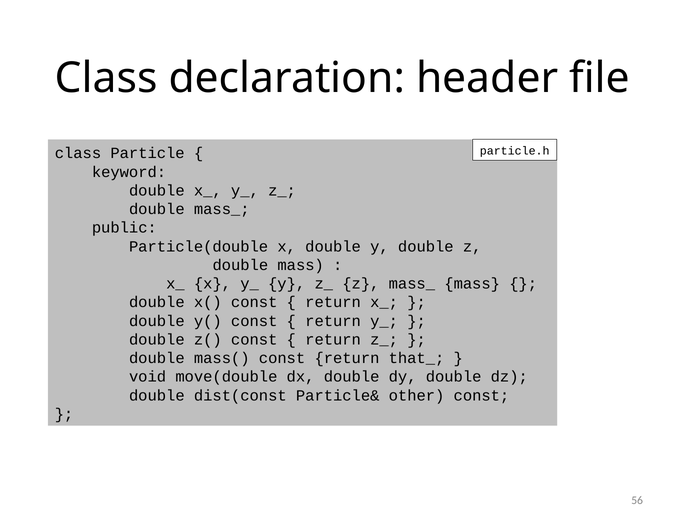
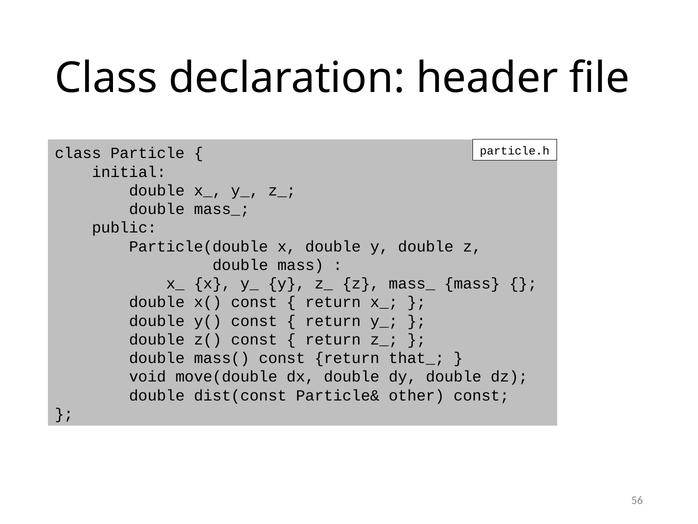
keyword: keyword -> initial (129, 172)
